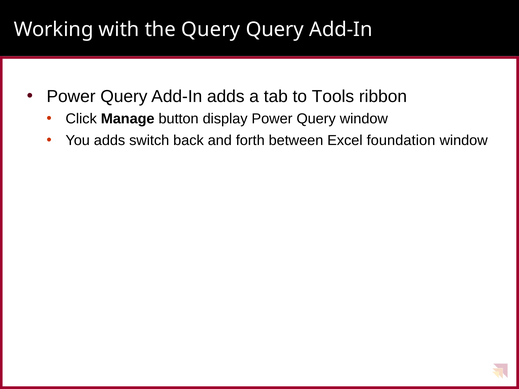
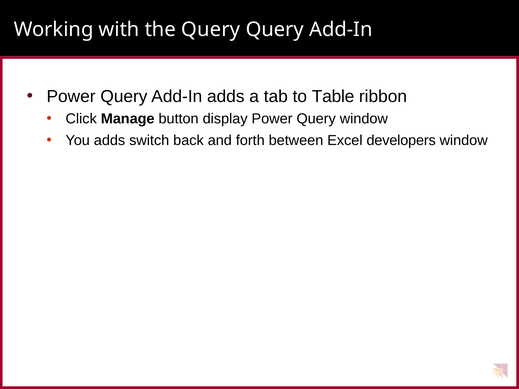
Tools: Tools -> Table (333, 96)
foundation: foundation -> developers (401, 140)
